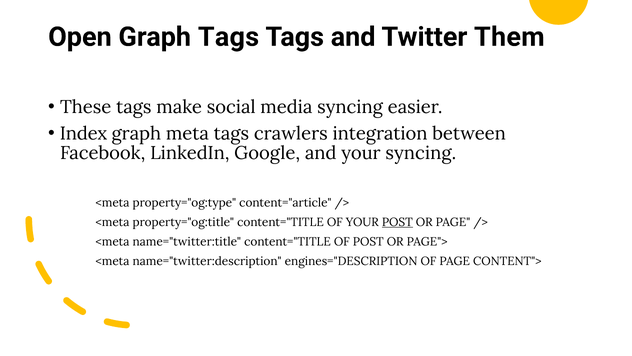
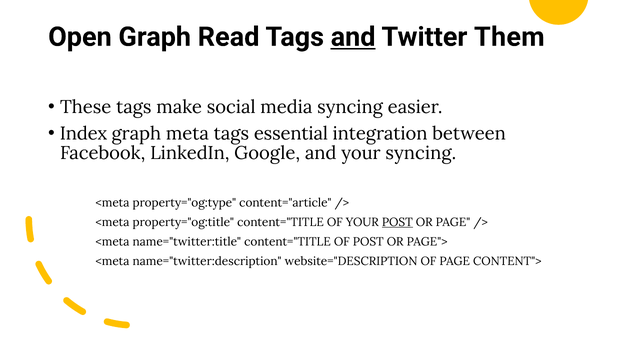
Graph Tags: Tags -> Read (229, 37)
and underline: none -> present (353, 37)
crawlers: crawlers -> essential (291, 133)
engines="DESCRIPTION: engines="DESCRIPTION -> website="DESCRIPTION (351, 261)
